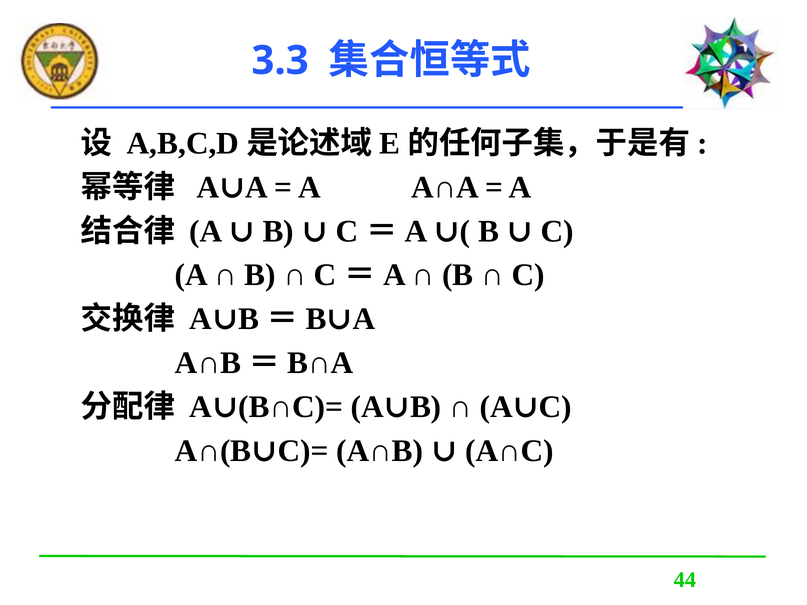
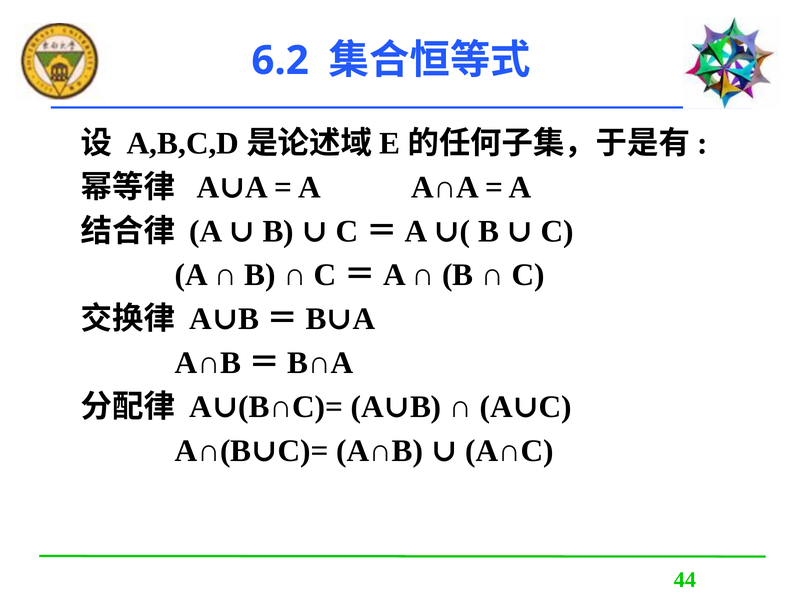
3.3: 3.3 -> 6.2 (280, 61)
